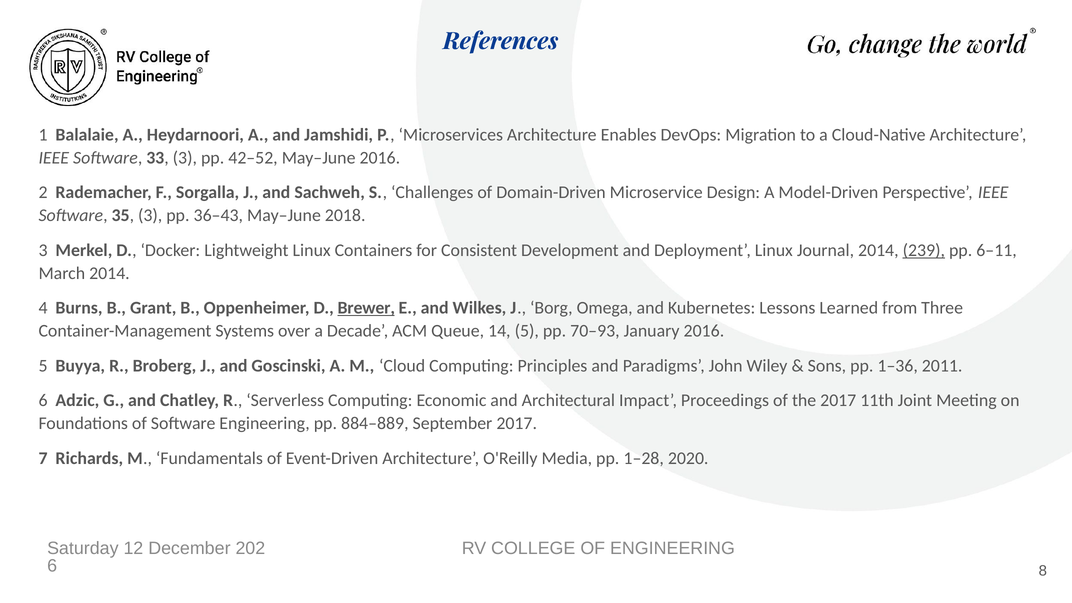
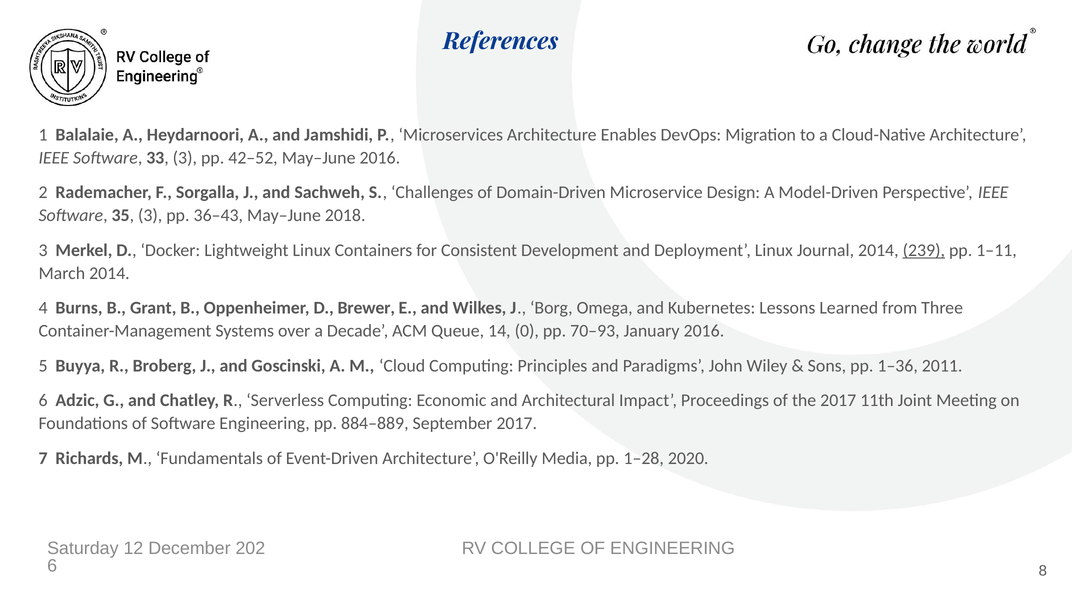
6–11: 6–11 -> 1–11 (997, 250)
Brewer underline: present -> none (366, 308)
14 5: 5 -> 0 (527, 331)
